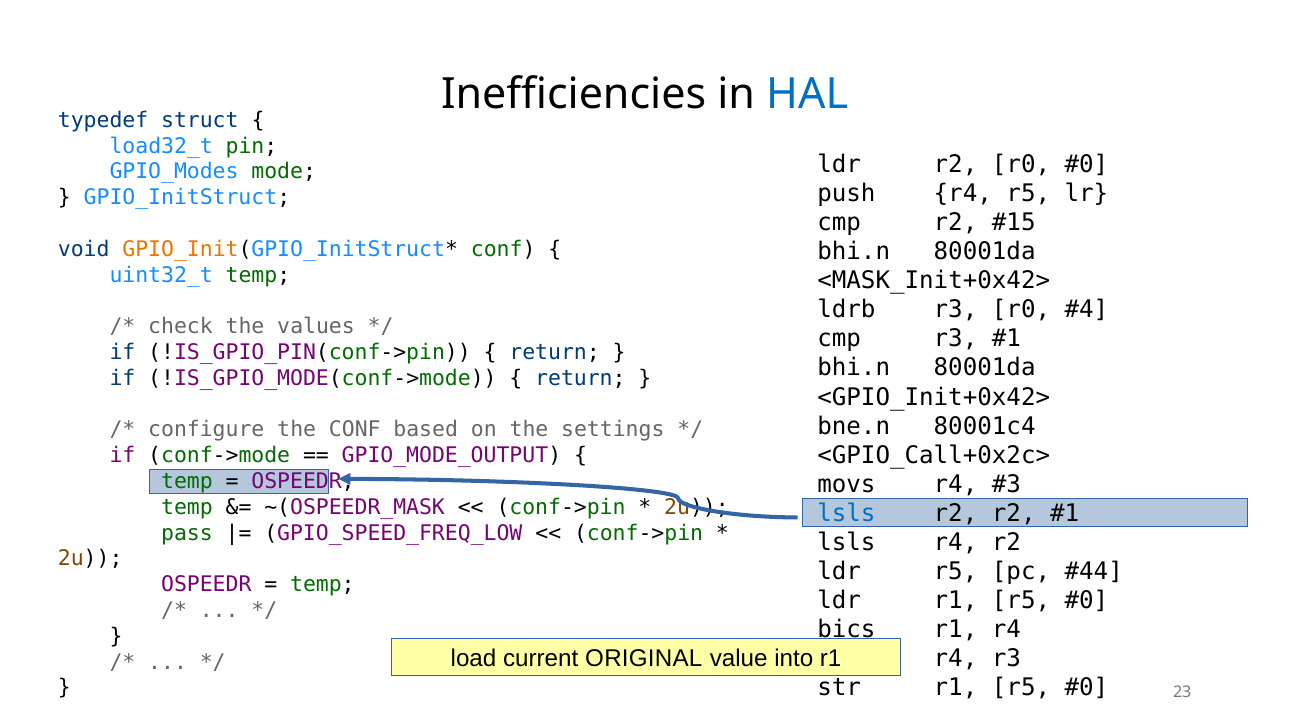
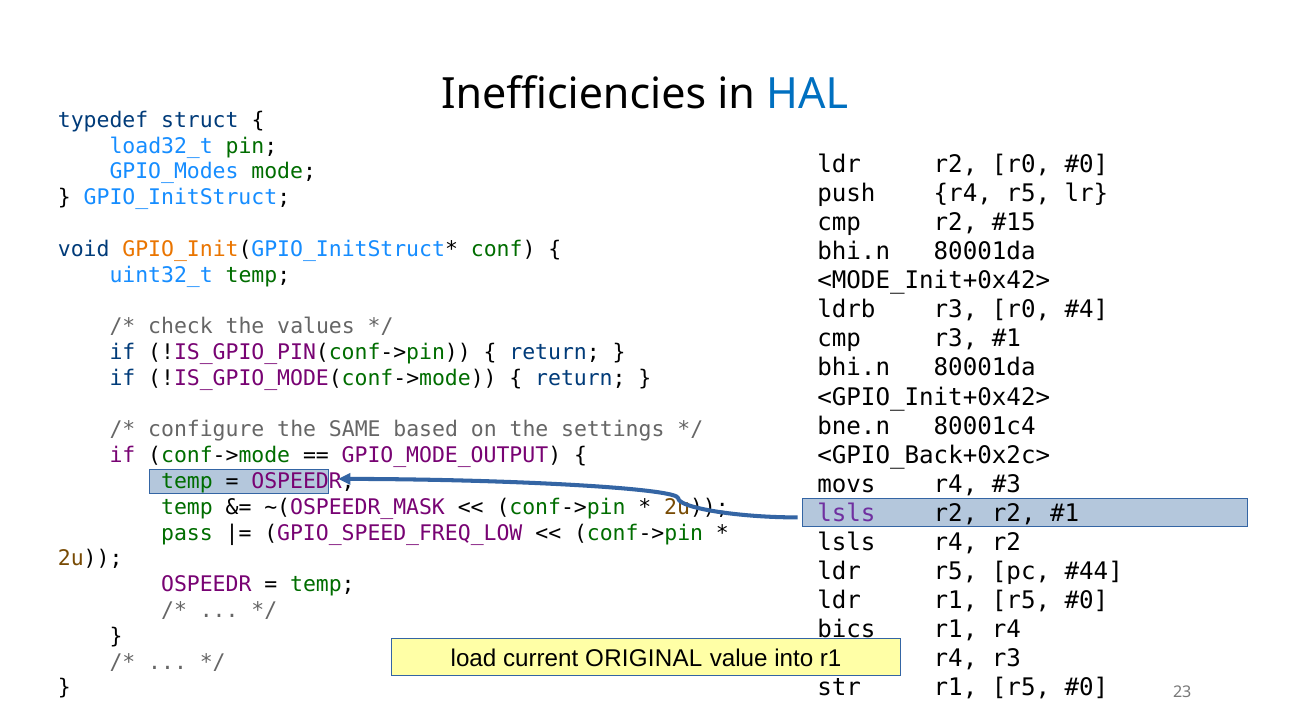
<MASK_Init+0x42>: <MASK_Init+0x42> -> <MODE_Init+0x42> (934, 281)
the CONF: CONF -> SAME (355, 430)
<GPIO_Call+0x2c>: <GPIO_Call+0x2c> -> <GPIO_Back+0x2c> (934, 455)
lsls colour: blue -> purple (846, 513)
